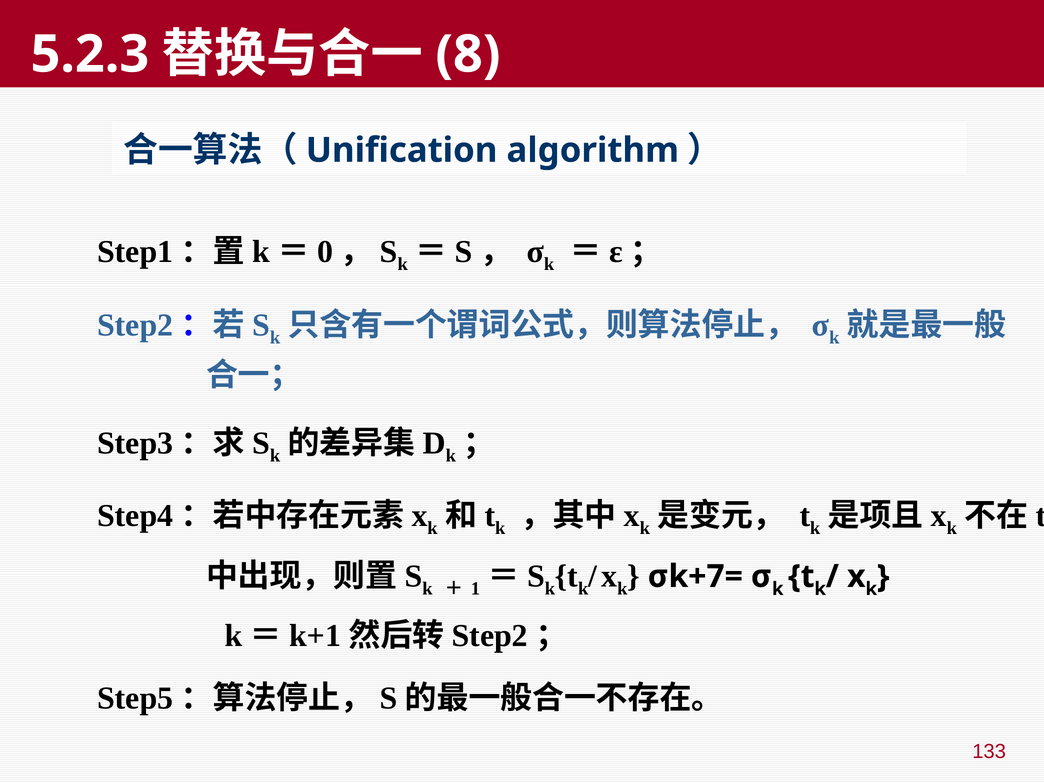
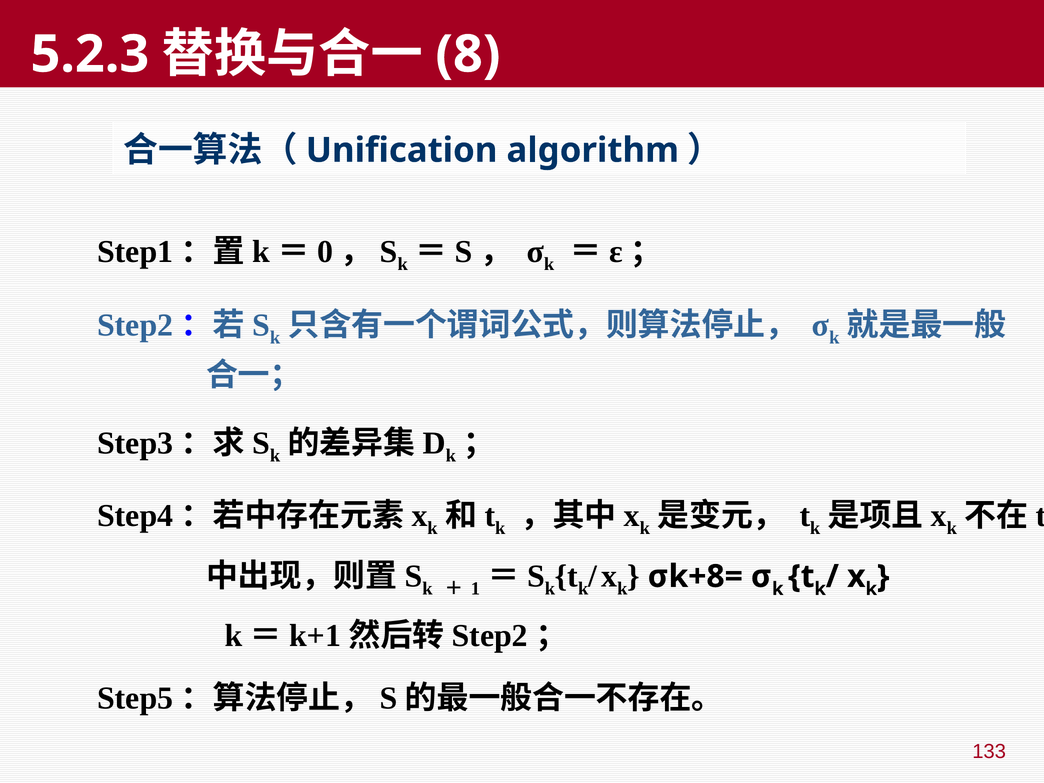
σk+7=: σk+7= -> σk+8= (695, 576)
